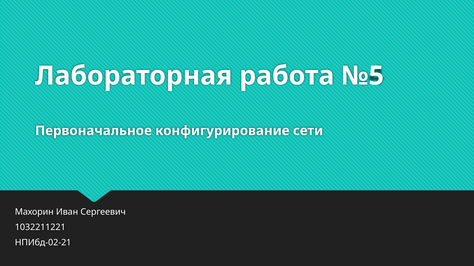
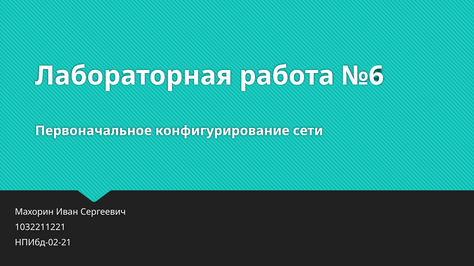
№5: №5 -> №6 (363, 76)
